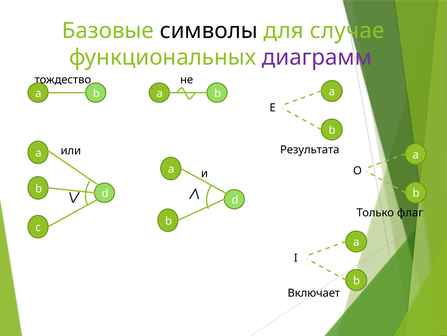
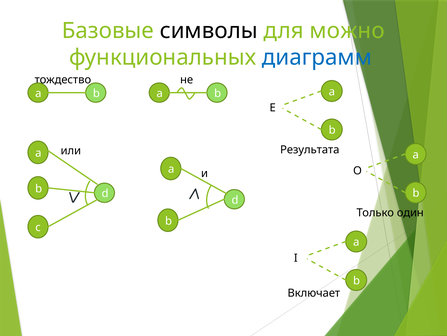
случае: случае -> можно (347, 31)
диаграмм colour: purple -> blue (317, 57)
флаг: флаг -> один (410, 212)
